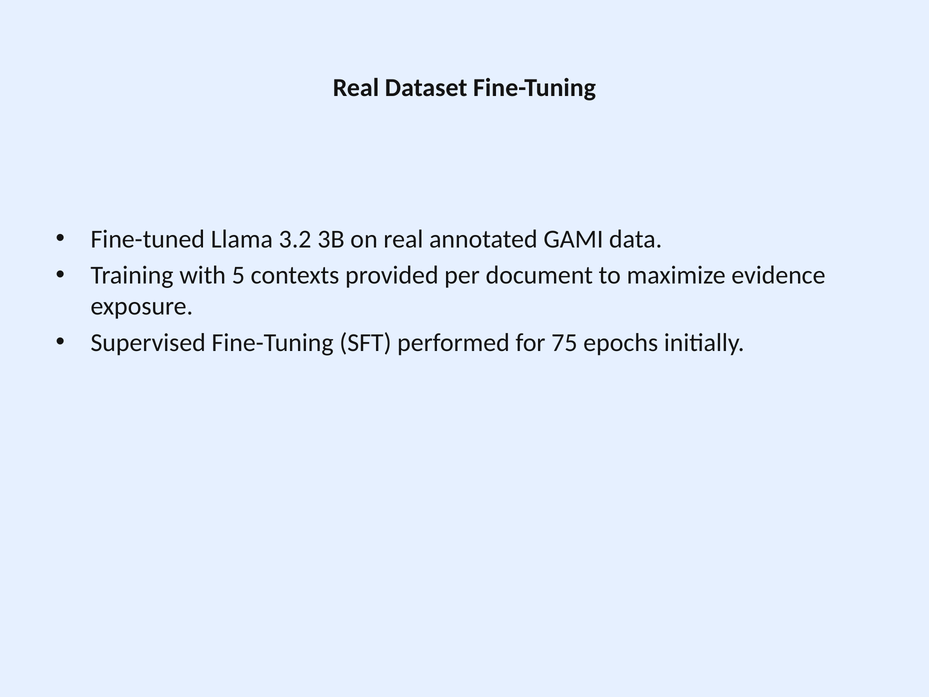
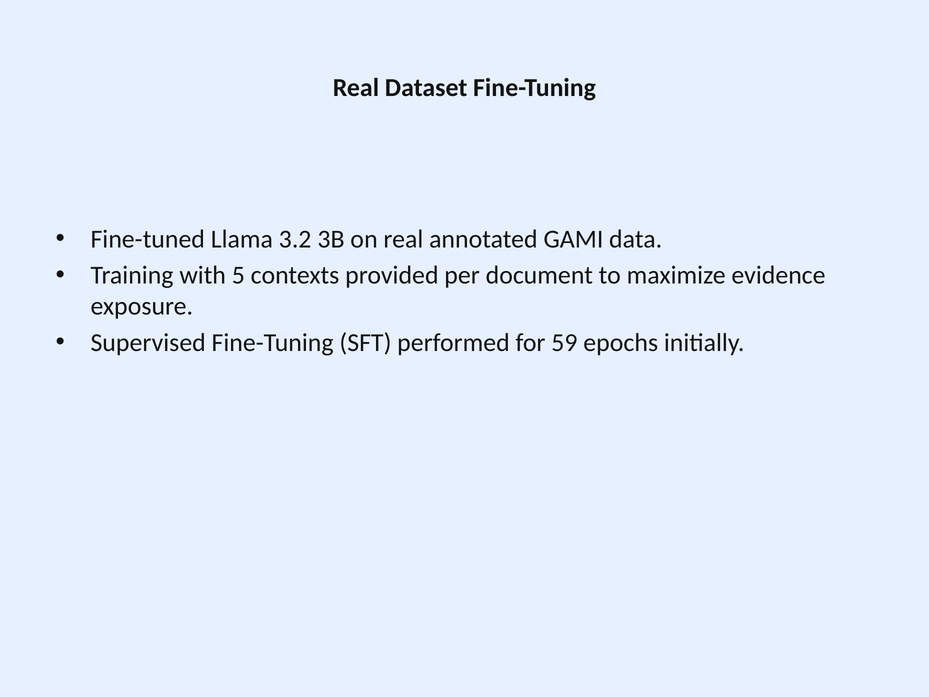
75: 75 -> 59 (564, 342)
